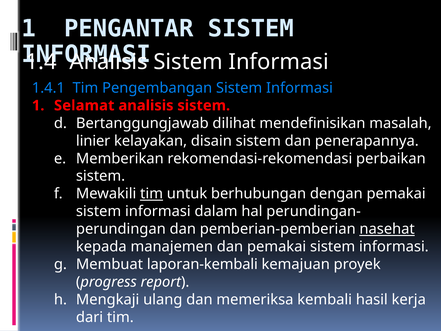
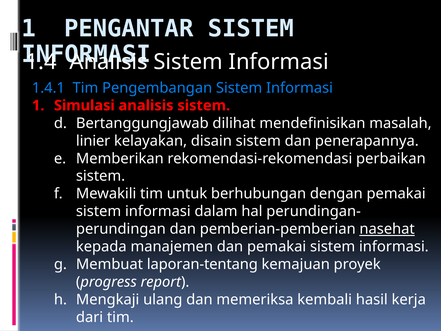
Selamat: Selamat -> Simulasi (84, 105)
tim underline: present -> none (152, 194)
laporan-kembali: laporan-kembali -> laporan-tentang (202, 264)
